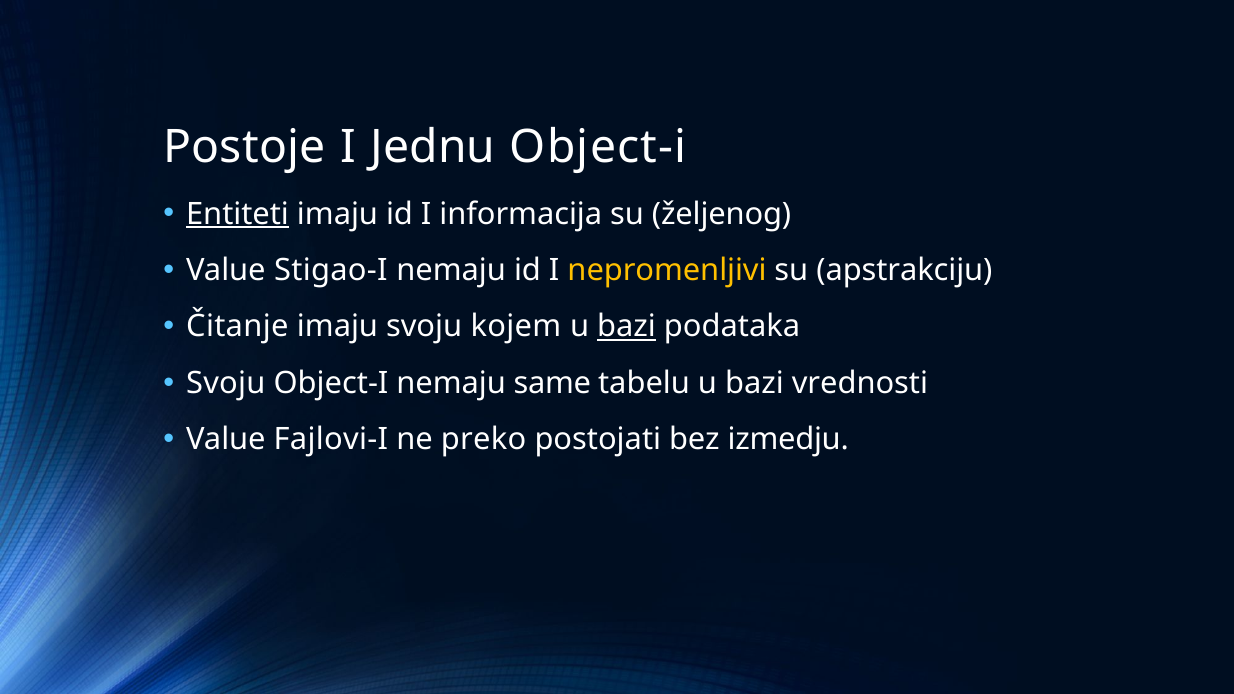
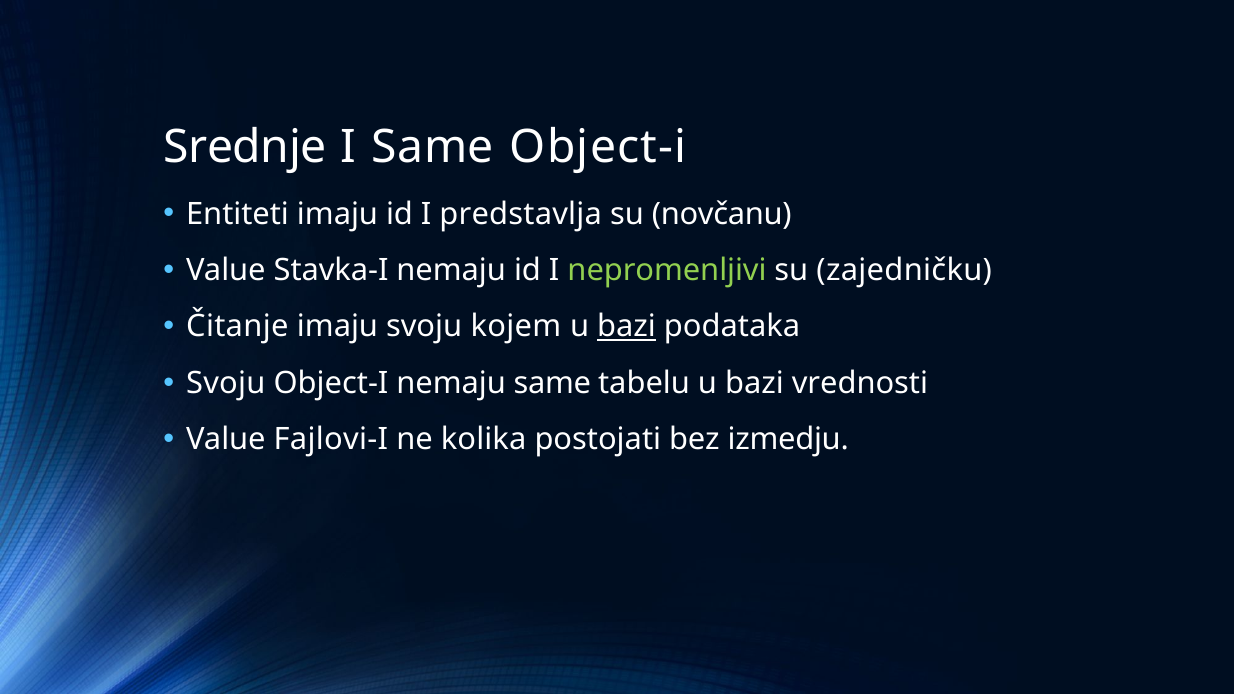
Postoje: Postoje -> Srednje (245, 147)
I Jednu: Jednu -> Same (433, 147)
Entiteti underline: present -> none (237, 214)
informacija: informacija -> predstavlja (521, 214)
željenog: željenog -> novčanu (722, 214)
Stigao-I: Stigao-I -> Stavka-I (331, 270)
nepromenljivi colour: yellow -> light green (667, 270)
apstrakciju: apstrakciju -> zajedničku (904, 270)
preko: preko -> kolika (484, 440)
